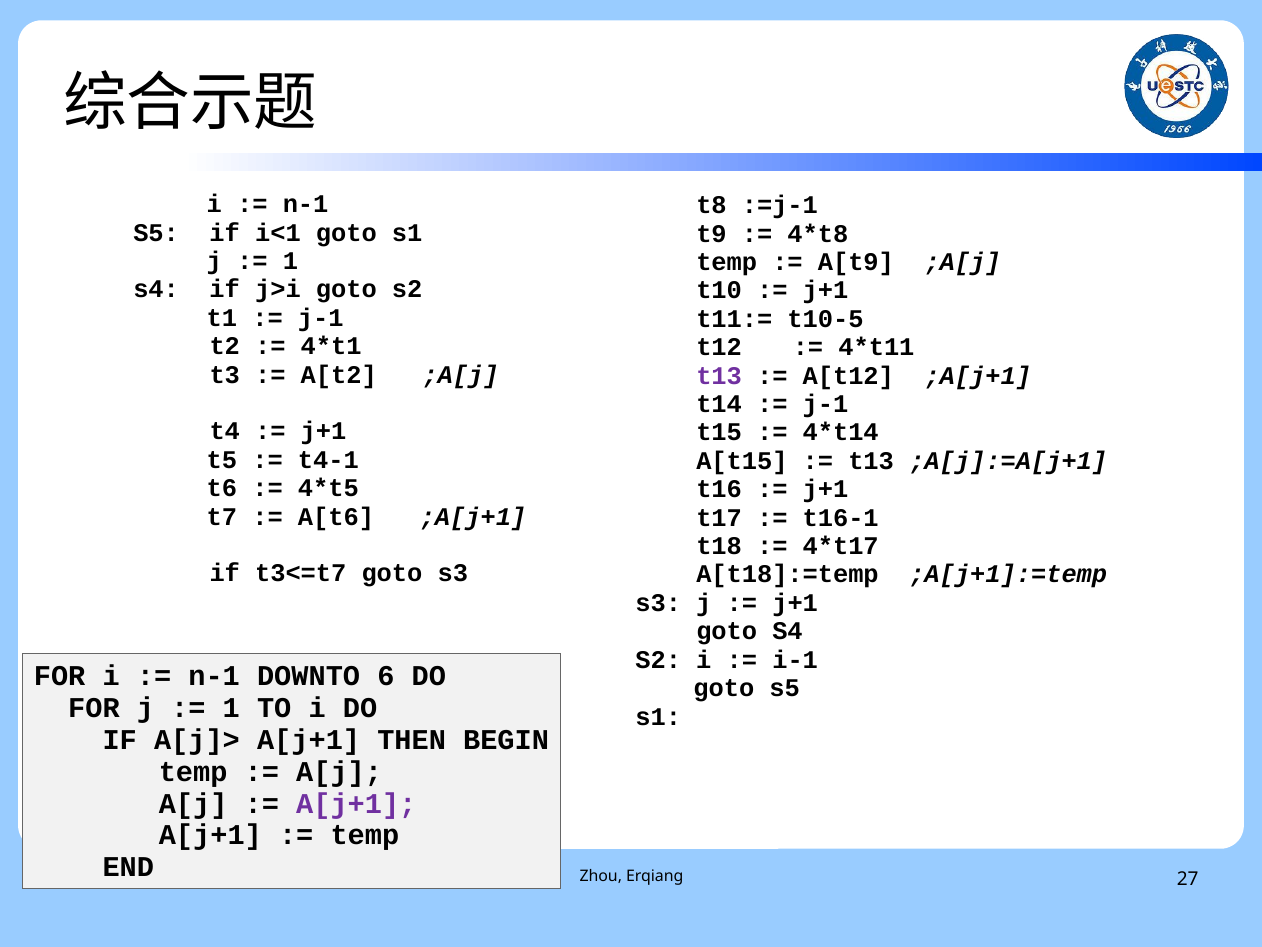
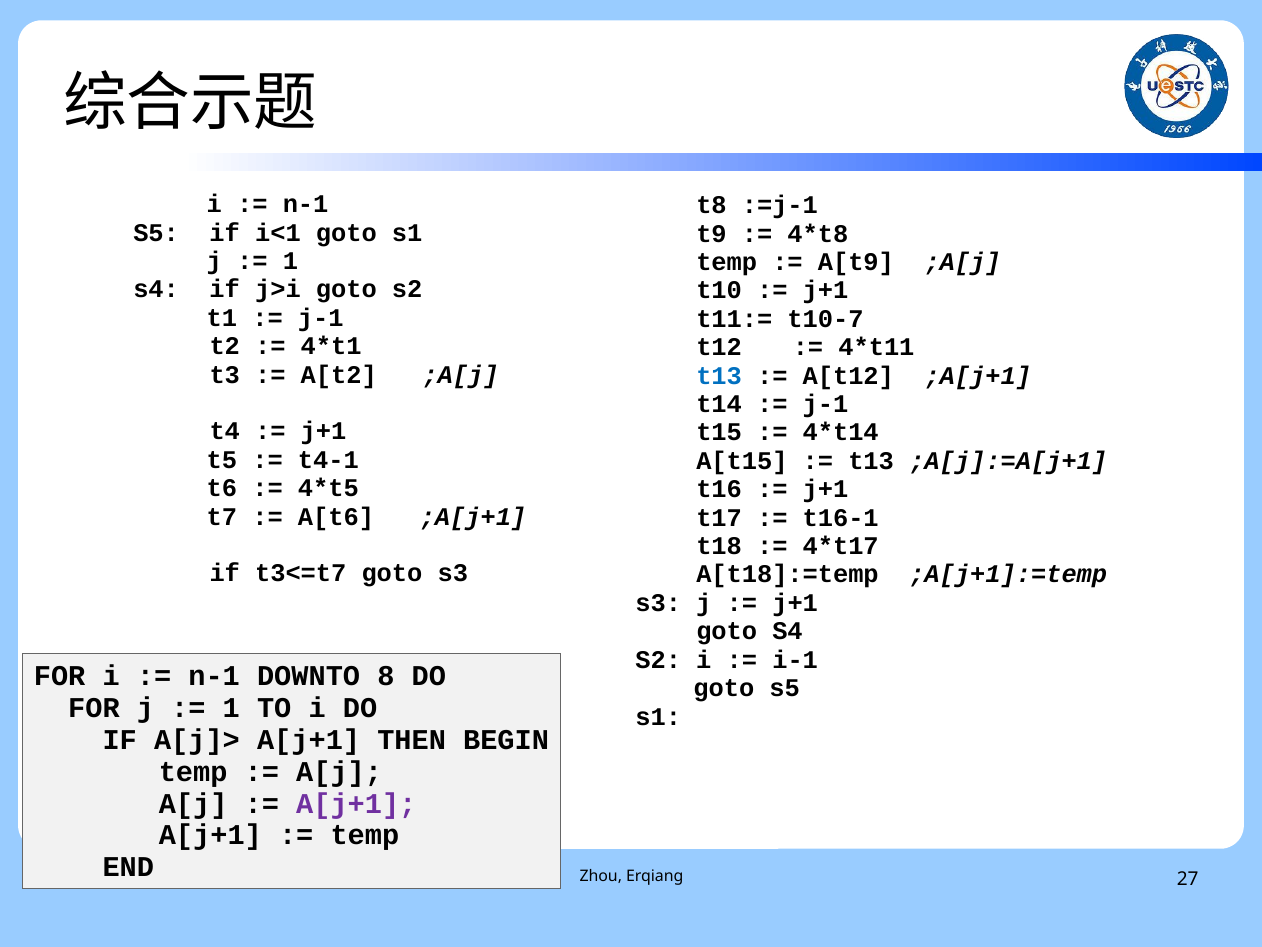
t10-5: t10-5 -> t10-7 (826, 319)
t13 colour: purple -> blue (719, 375)
6: 6 -> 8 (386, 675)
